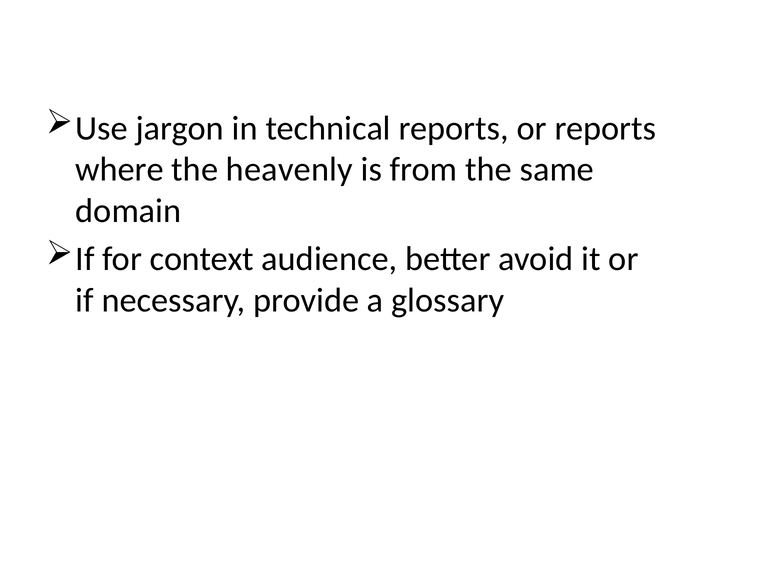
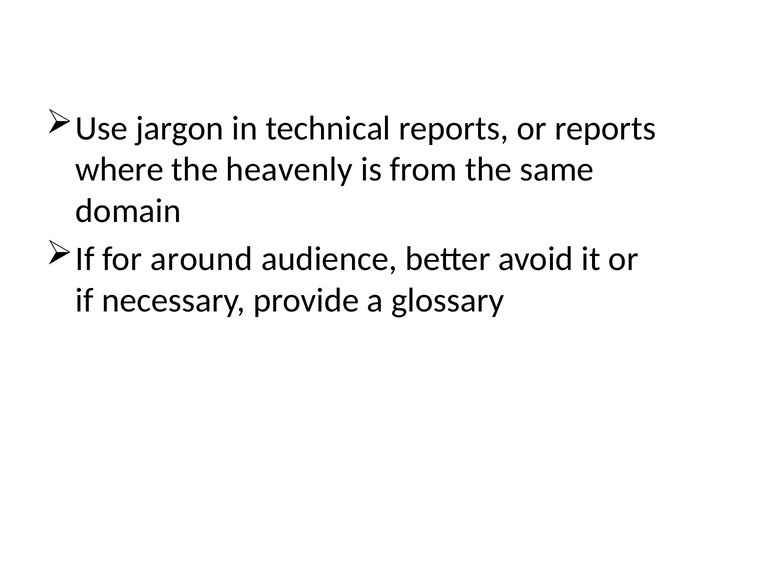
context: context -> around (202, 259)
